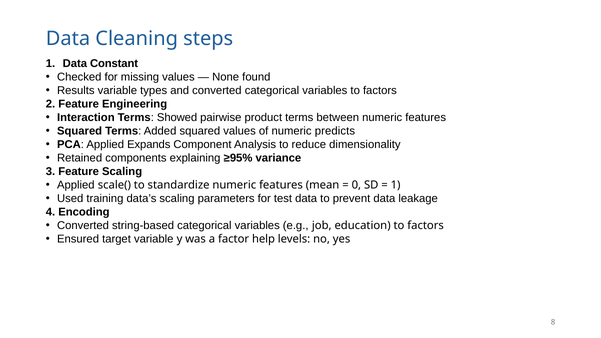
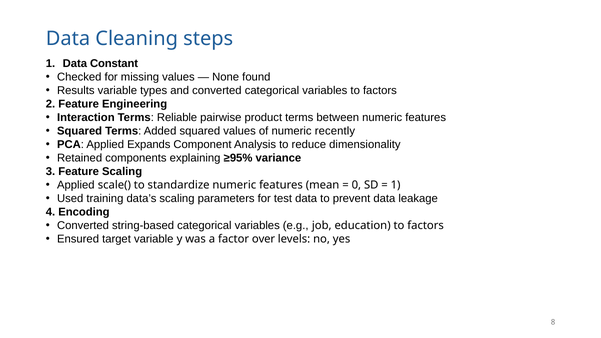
Showed: Showed -> Reliable (177, 117)
predicts: predicts -> recently (335, 131)
help: help -> over (264, 239)
